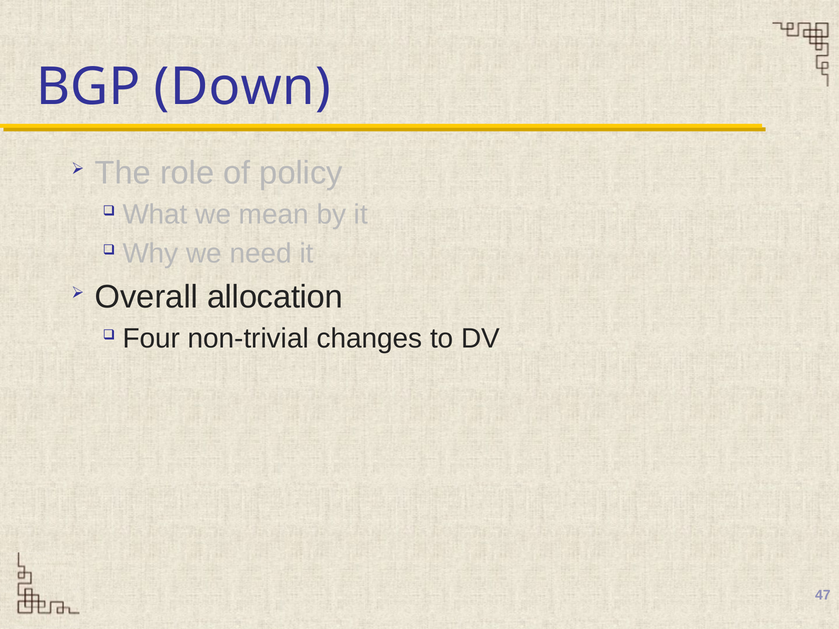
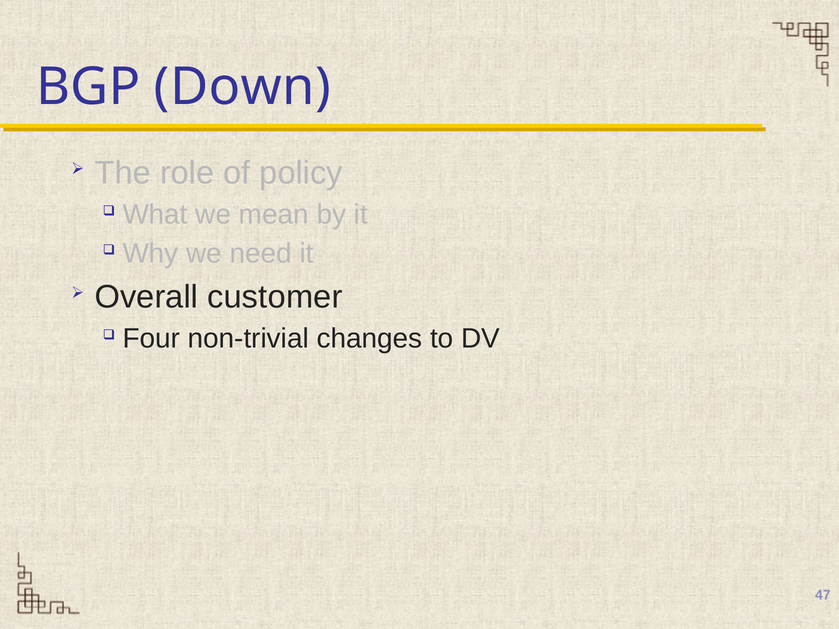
allocation: allocation -> customer (275, 297)
